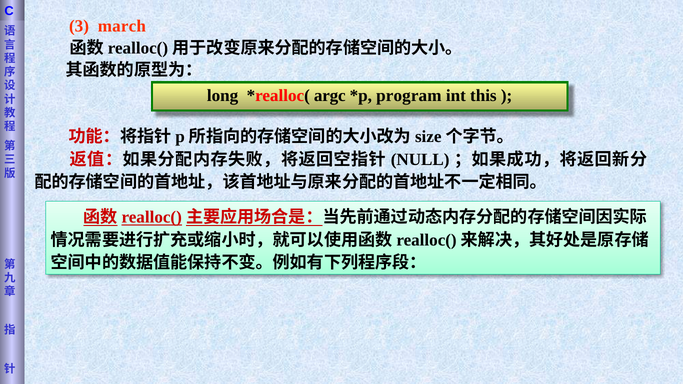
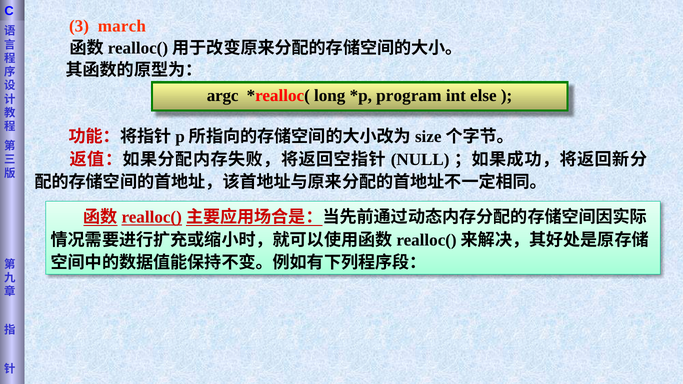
long: long -> argc (223, 96)
argc: argc -> long (330, 96)
this: this -> else (483, 96)
